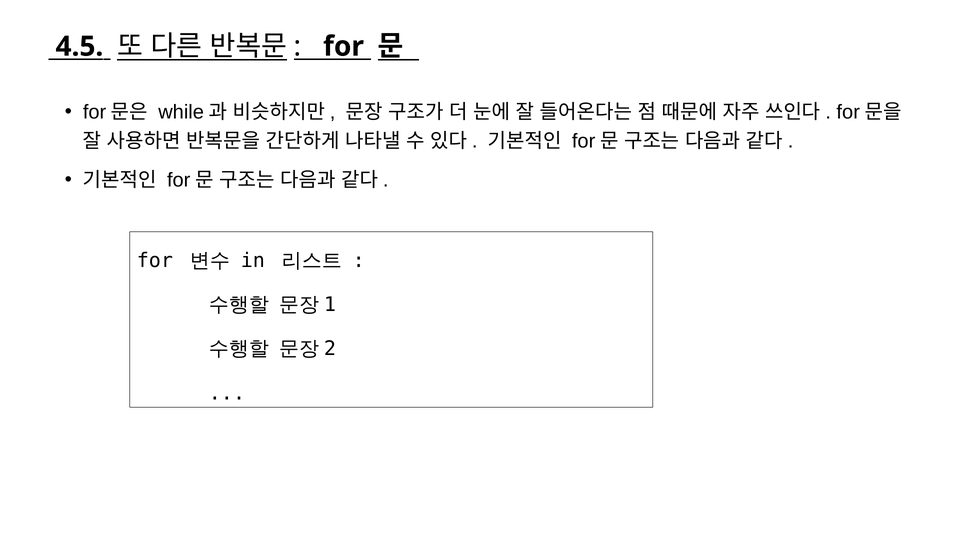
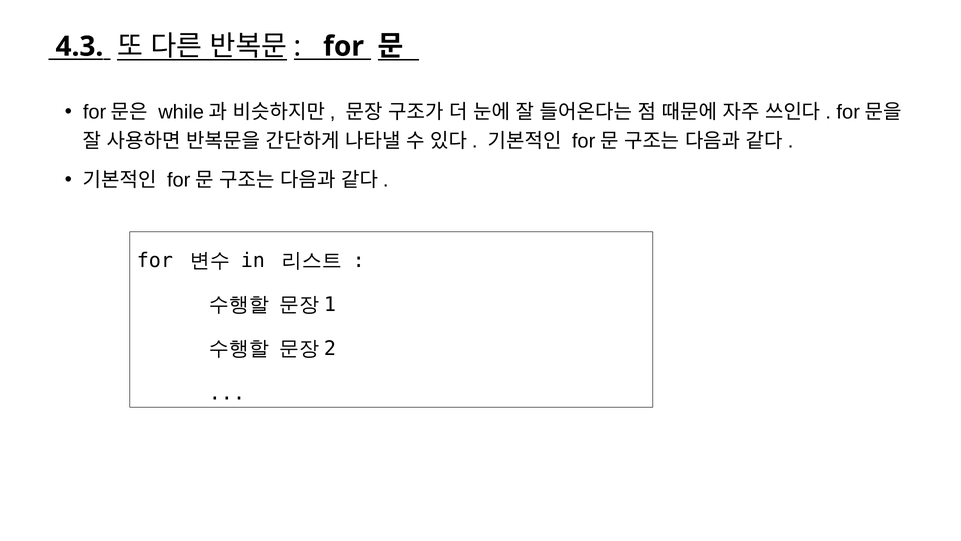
4.5: 4.5 -> 4.3 (79, 46)
